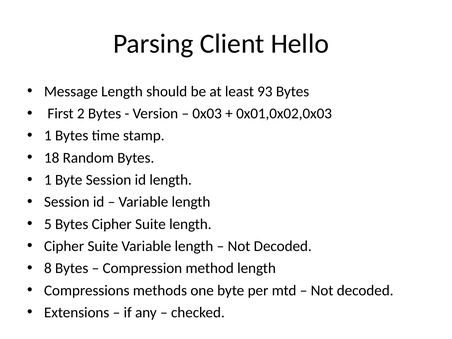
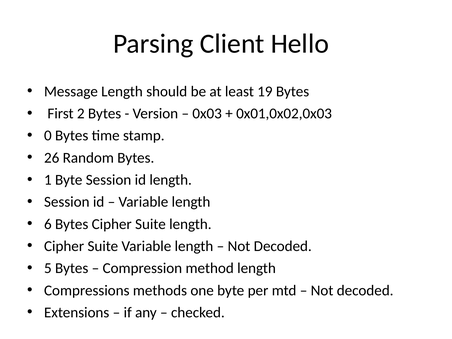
93: 93 -> 19 (265, 91)
1: 1 -> 0 (48, 136)
18: 18 -> 26 (52, 158)
5: 5 -> 6 (48, 224)
8: 8 -> 5 (48, 268)
